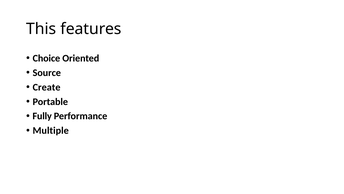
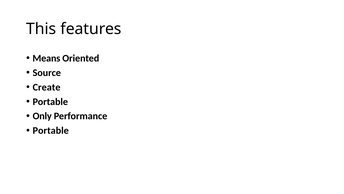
Choice: Choice -> Means (46, 58)
Fully: Fully -> Only (42, 116)
Multiple: Multiple -> Portable (51, 130)
